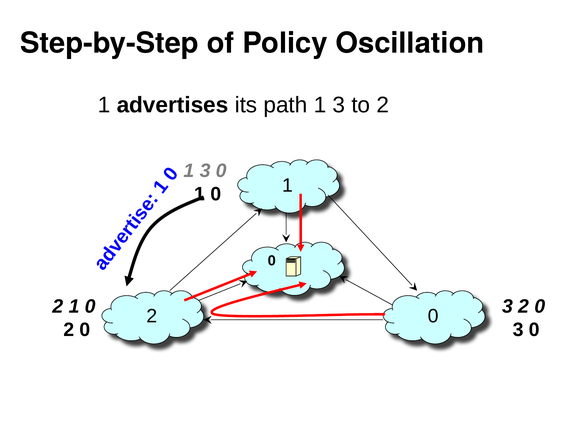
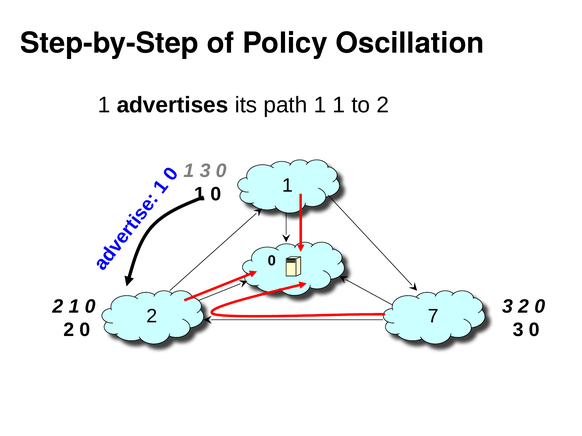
path 1 3: 3 -> 1 (339, 105)
0: 0 -> 7 (433, 317)
